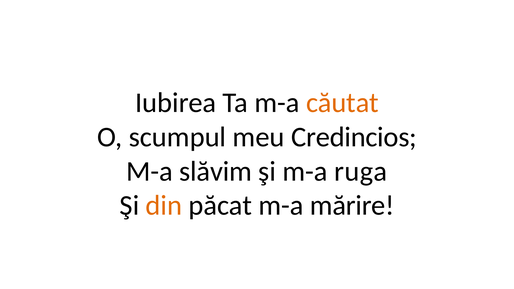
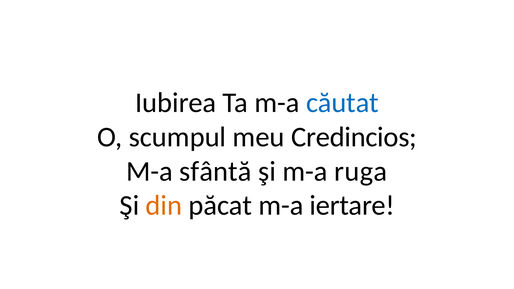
căutat colour: orange -> blue (342, 103)
slăvim: slăvim -> sfântă (215, 171)
mărire: mărire -> iertare (352, 206)
